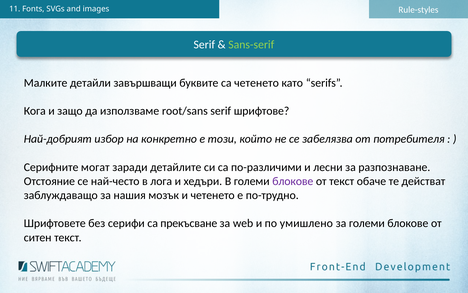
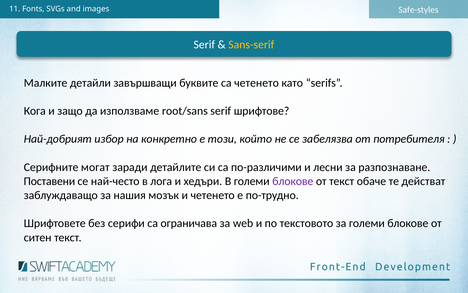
Rule-styles: Rule-styles -> Safe-styles (418, 10)
Sans-serif colour: light green -> yellow (251, 45)
Отстояние: Отстояние -> Поставени (49, 181)
прекъсване: прекъсване -> ограничава (189, 223)
умишлено: умишлено -> текстовото (306, 223)
